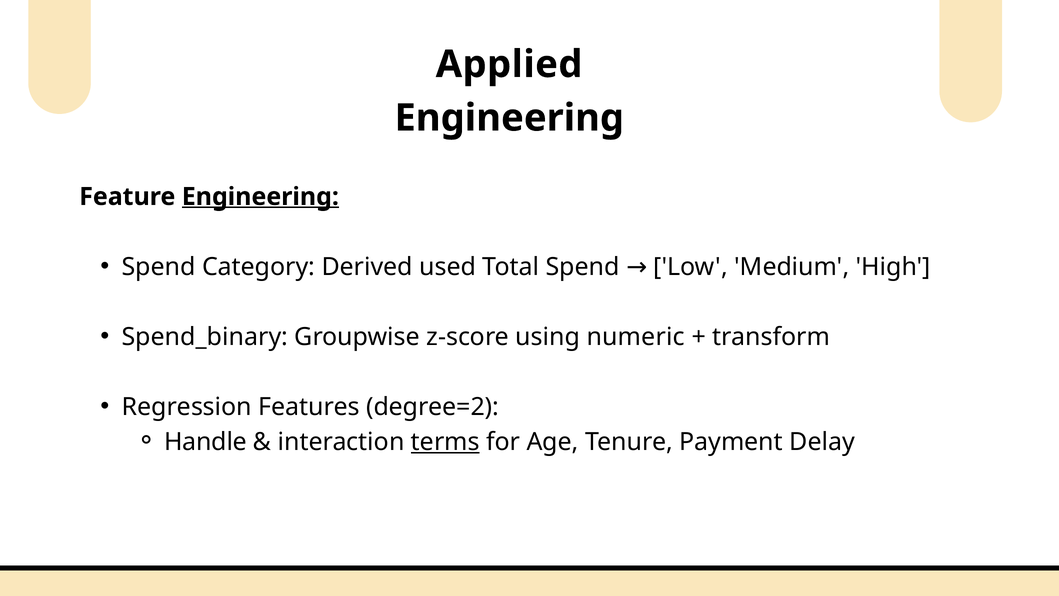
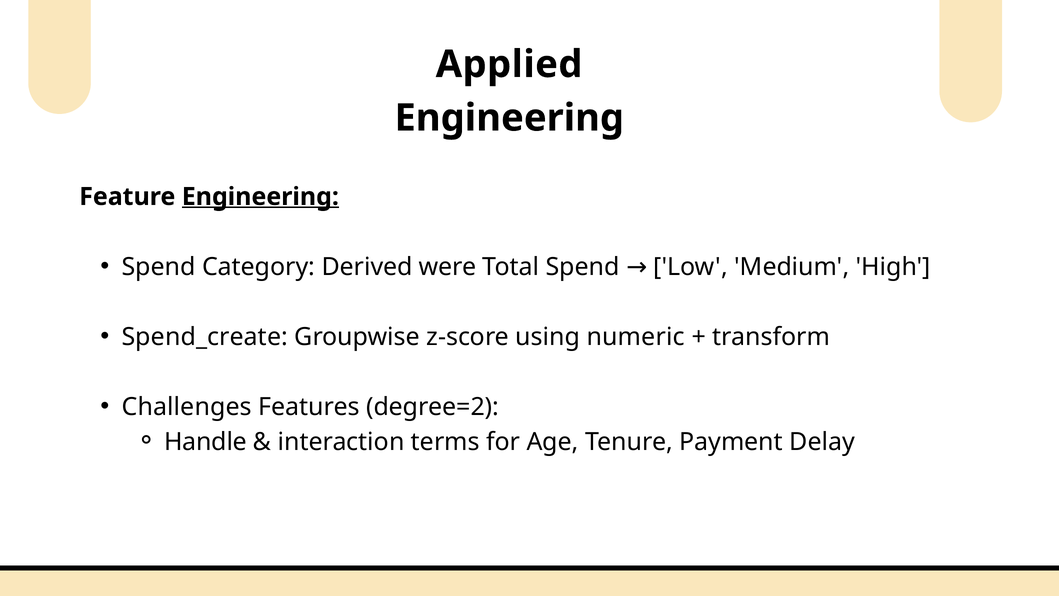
used: used -> were (448, 267)
Spend_binary: Spend_binary -> Spend_create (205, 337)
Regression: Regression -> Challenges (187, 407)
terms underline: present -> none (445, 442)
